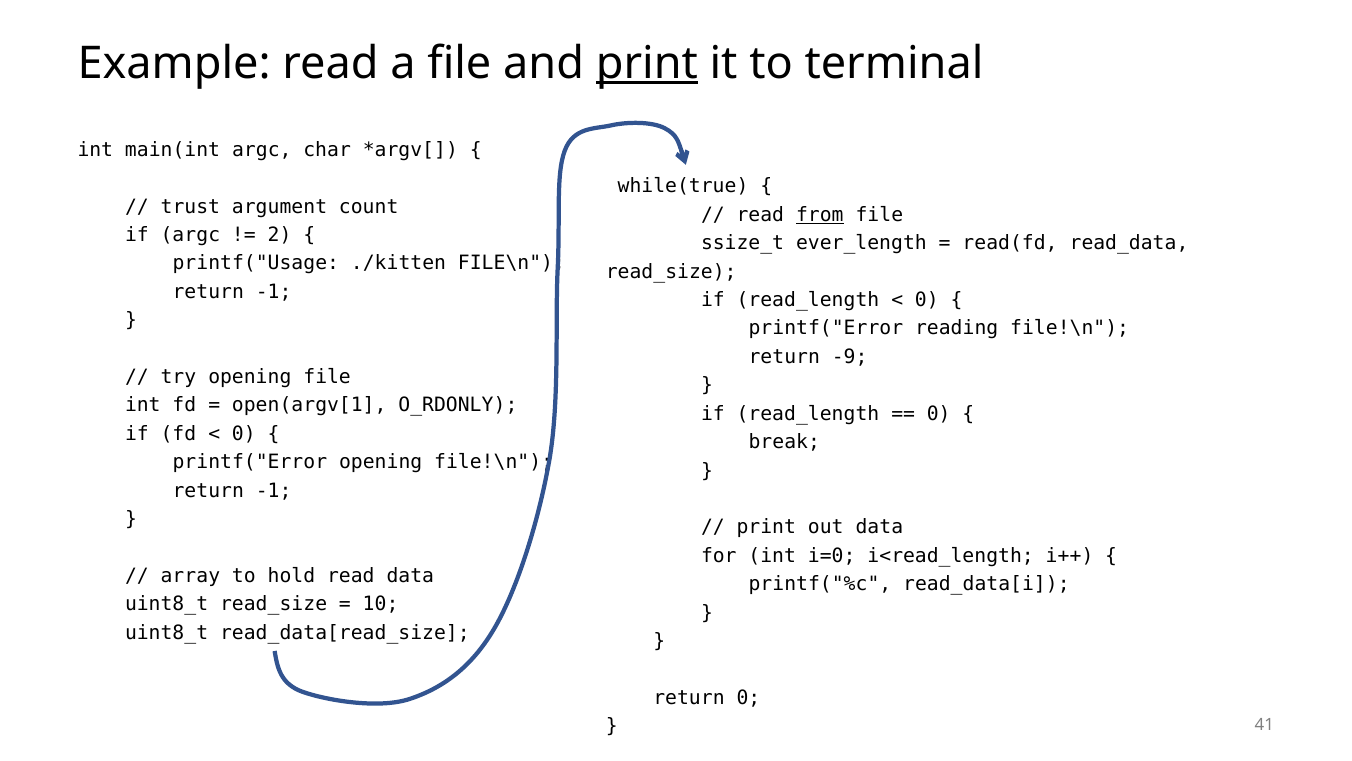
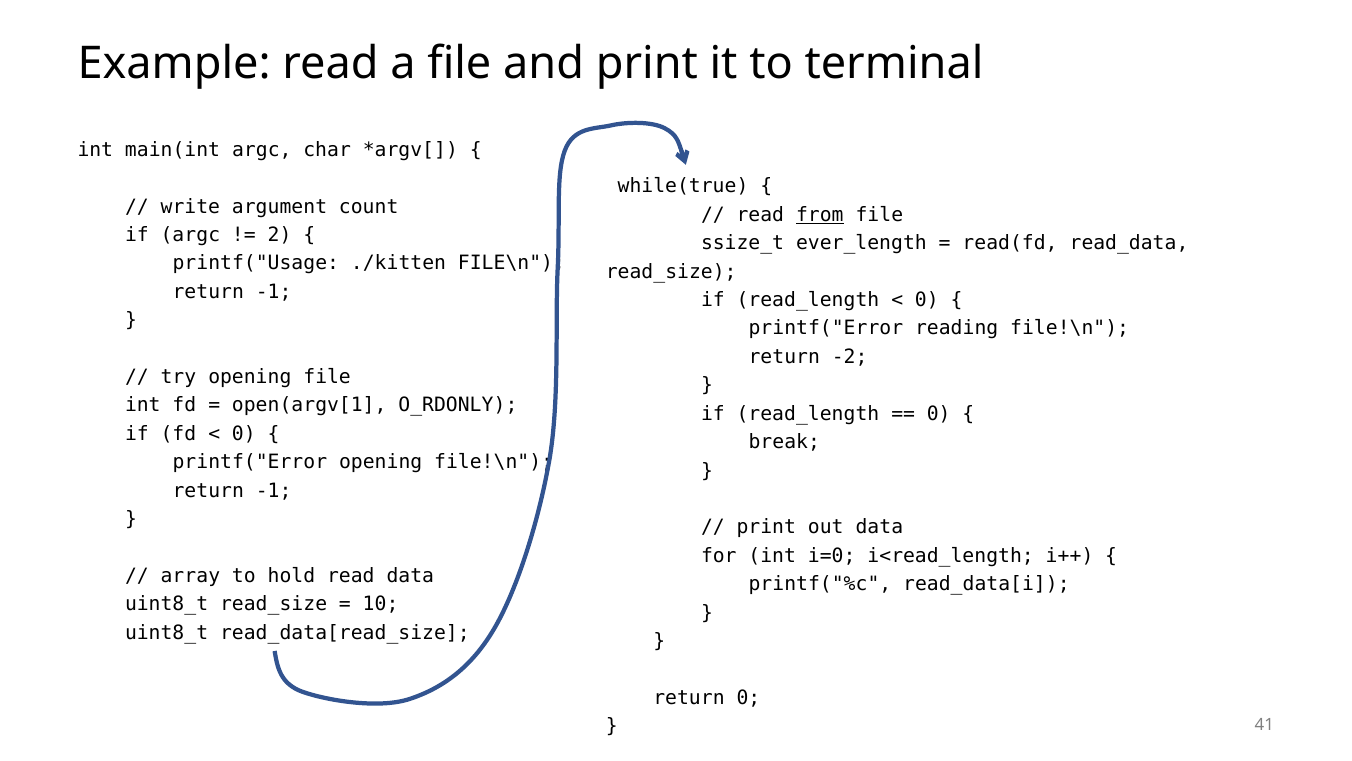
print underline: present -> none (647, 63)
trust: trust -> write (190, 207)
-9: -9 -> -2 (850, 357)
